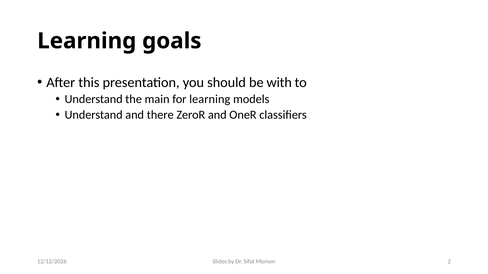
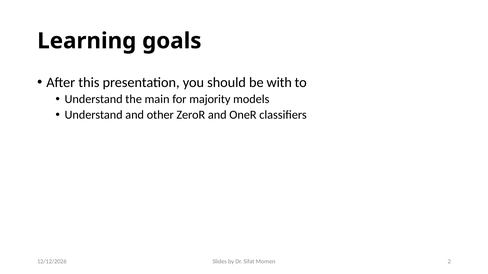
for learning: learning -> majority (210, 99)
there: there -> other (160, 115)
